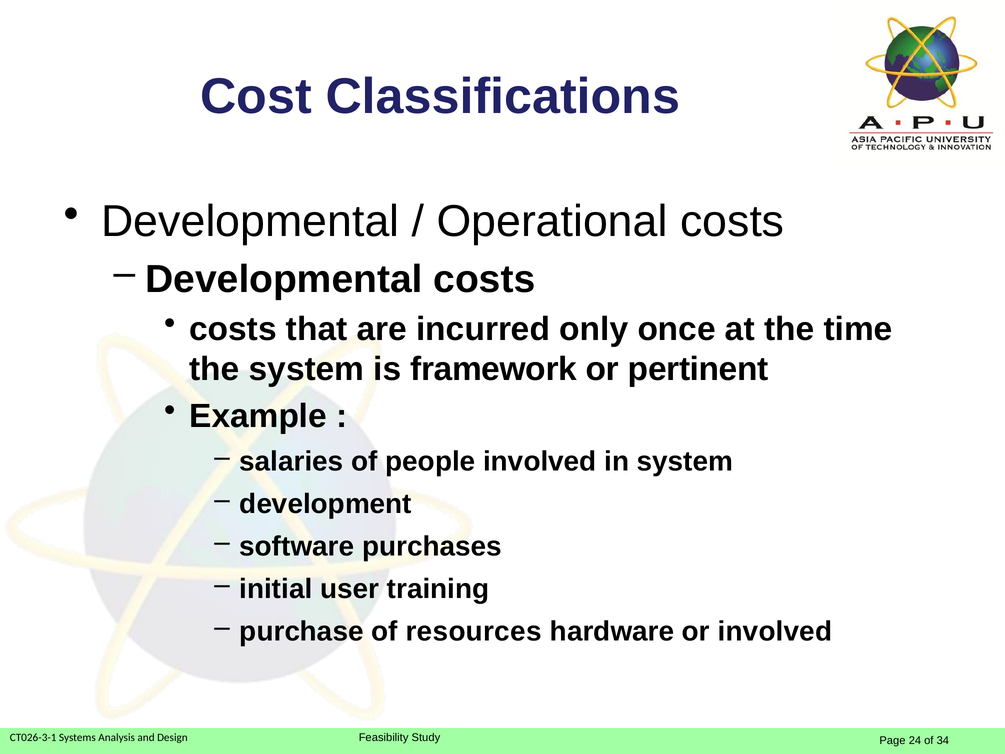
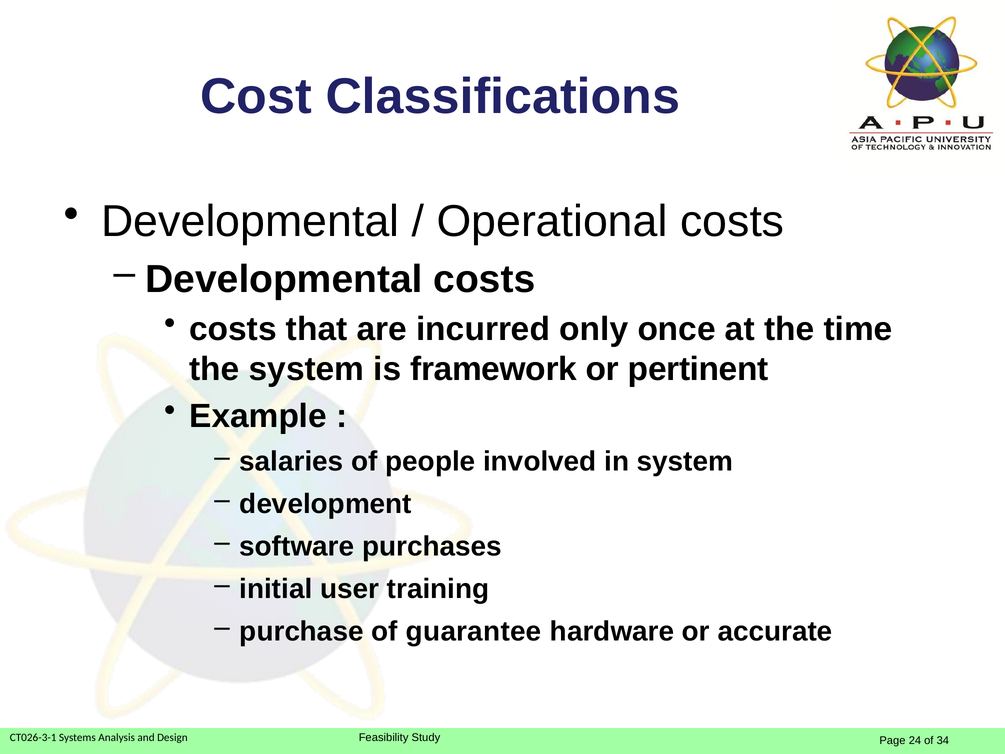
resources: resources -> guarantee (474, 631)
or involved: involved -> accurate (775, 631)
